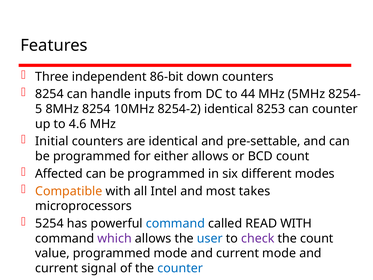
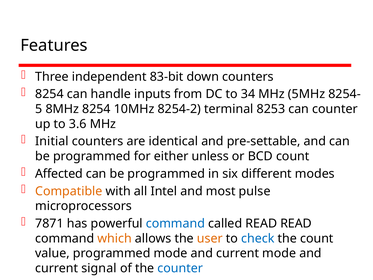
86-bit: 86-bit -> 83-bit (167, 77)
44: 44 -> 34 (248, 94)
8254-2 identical: identical -> terminal (229, 109)
4.6: 4.6 -> 3.6 (78, 124)
either allows: allows -> unless (210, 156)
takes: takes -> pulse (255, 191)
5254: 5254 -> 7871 (49, 223)
READ WITH: WITH -> READ (296, 223)
which colour: purple -> orange (115, 238)
user colour: blue -> orange (210, 238)
check colour: purple -> blue (258, 238)
